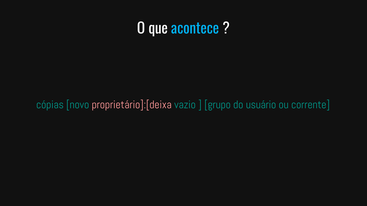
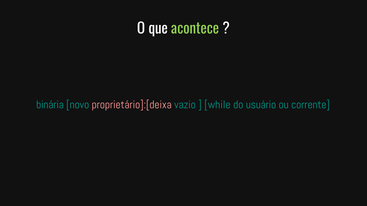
acontece colour: light blue -> light green (195, 29)
cópias: cópias -> binária (50, 105)
grupo: grupo -> while (217, 105)
